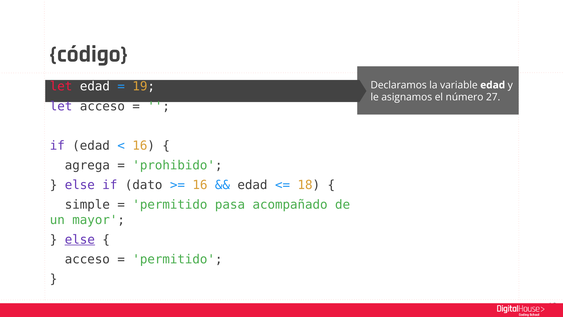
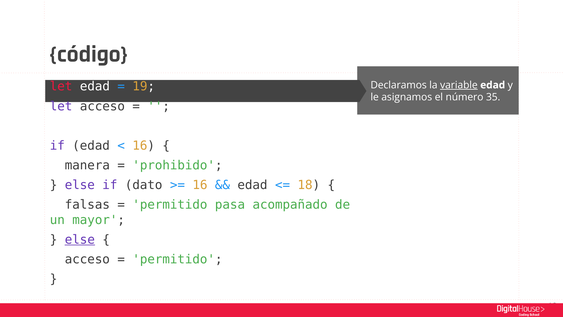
variable underline: none -> present (459, 85)
27: 27 -> 35 (493, 97)
agrega: agrega -> manera (87, 165)
simple: simple -> falsas (87, 205)
